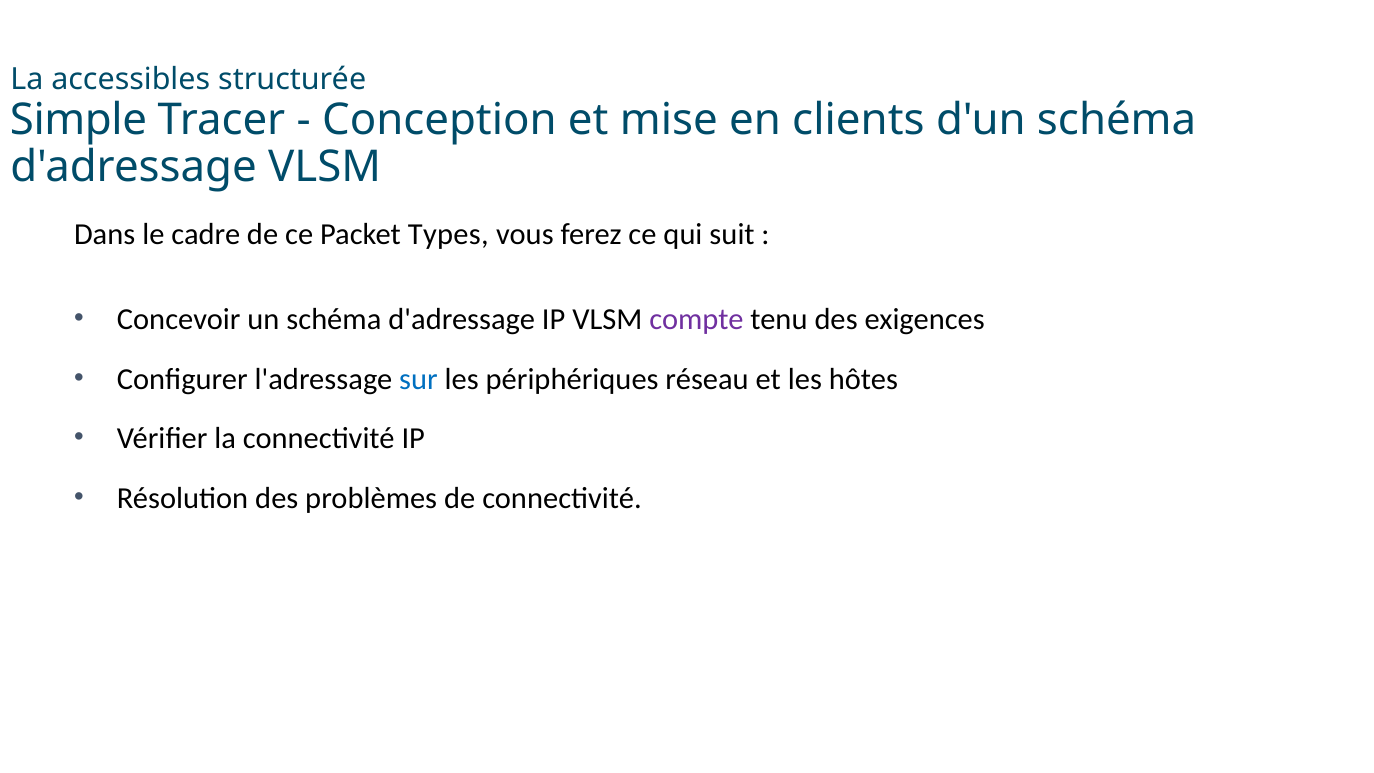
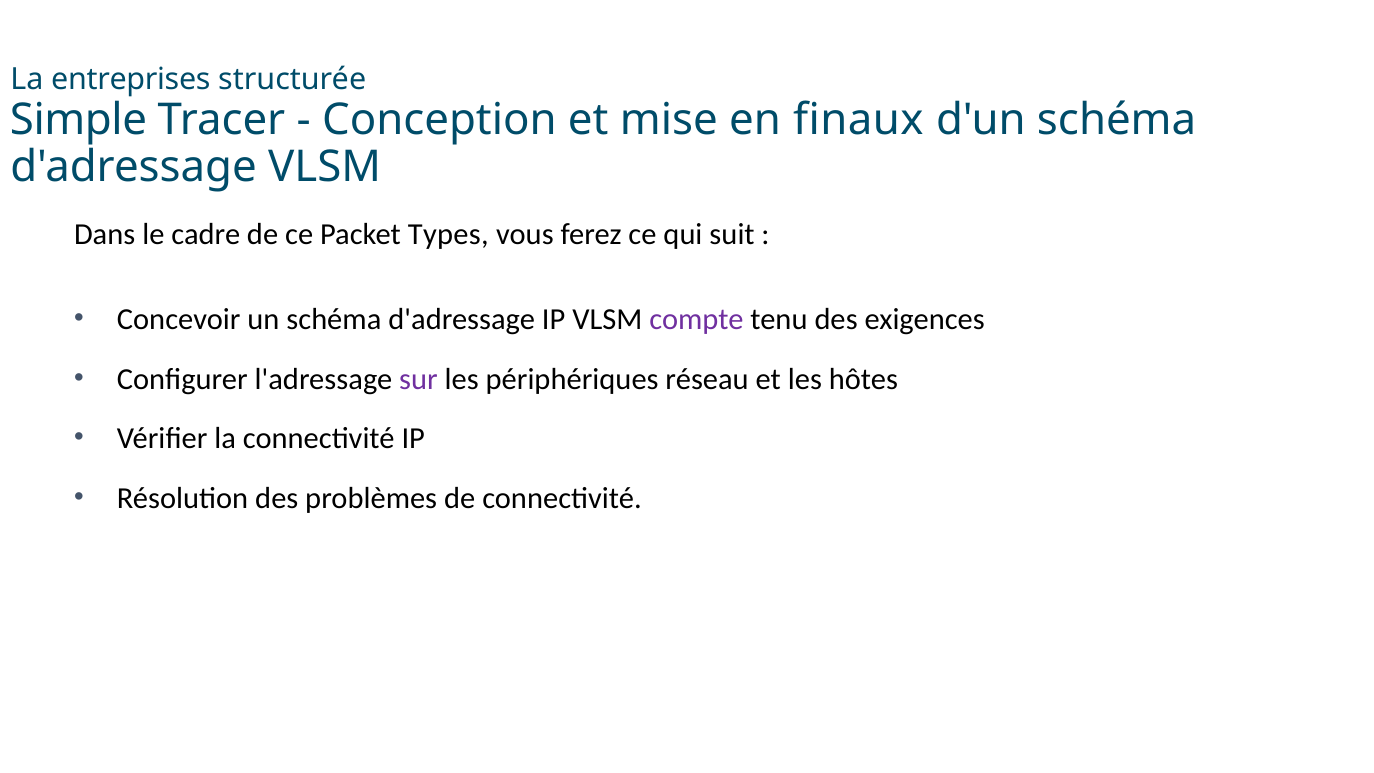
accessibles: accessibles -> entreprises (131, 80)
clients: clients -> finaux (858, 120)
sur colour: blue -> purple (418, 379)
